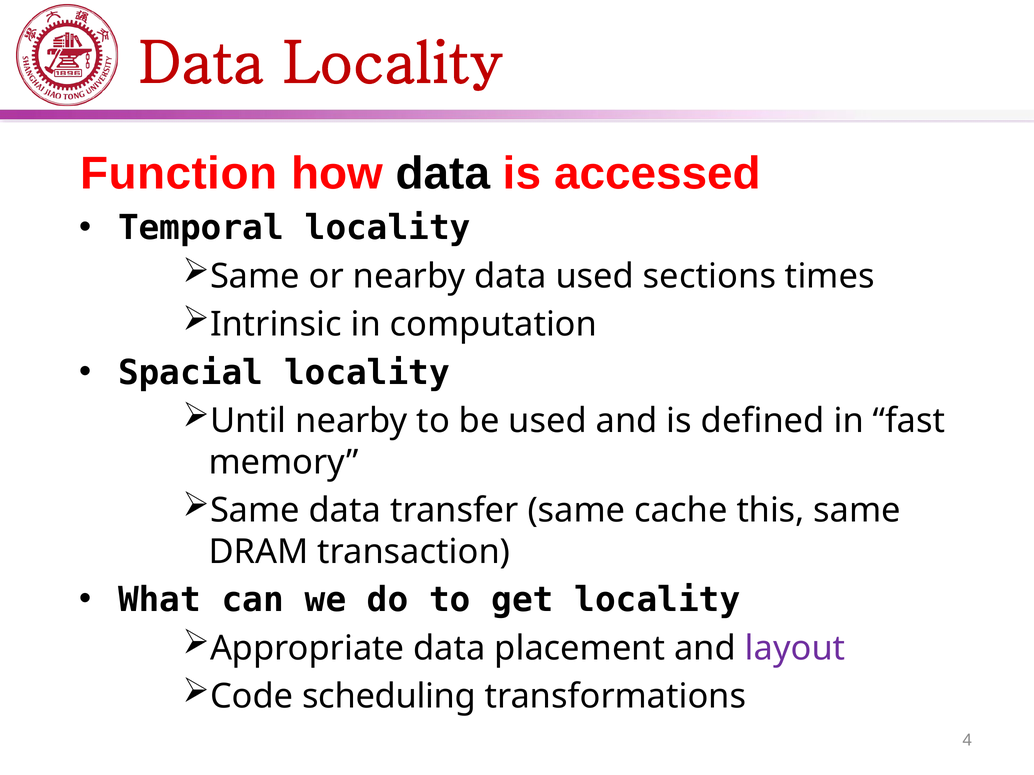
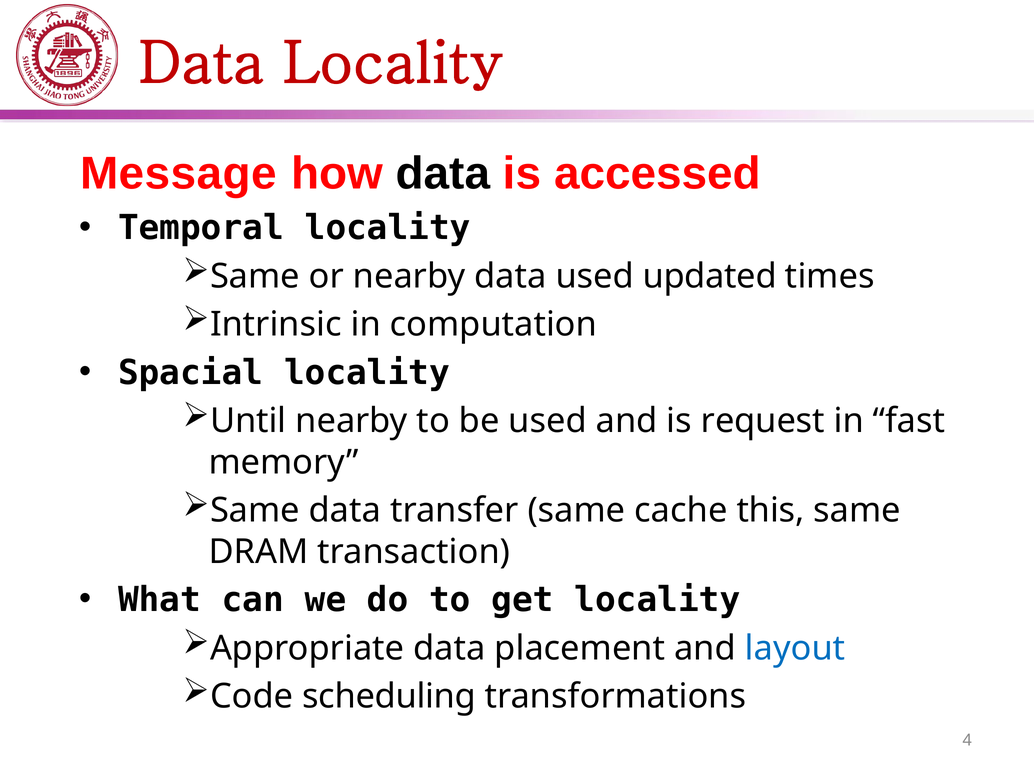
Function: Function -> Message (179, 174)
sections: sections -> updated (710, 276)
defined: defined -> request (763, 421)
layout colour: purple -> blue (795, 649)
